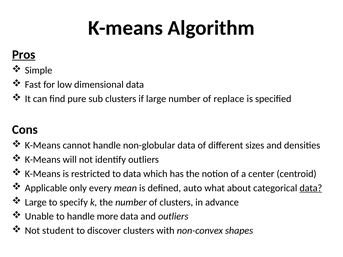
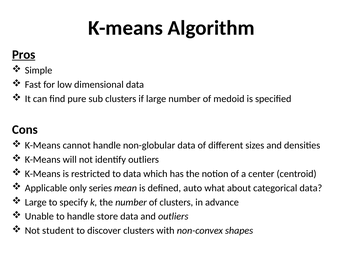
replace: replace -> medoid (229, 99)
every: every -> series (100, 188)
data underline: present -> none (311, 188)
more: more -> store (107, 217)
